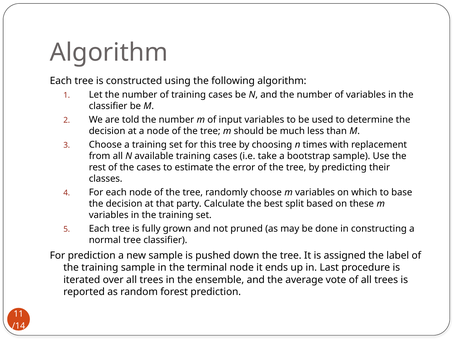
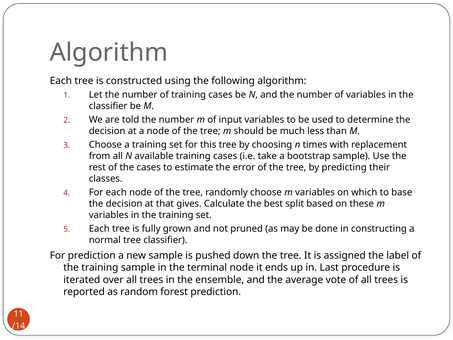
party: party -> gives (189, 204)
